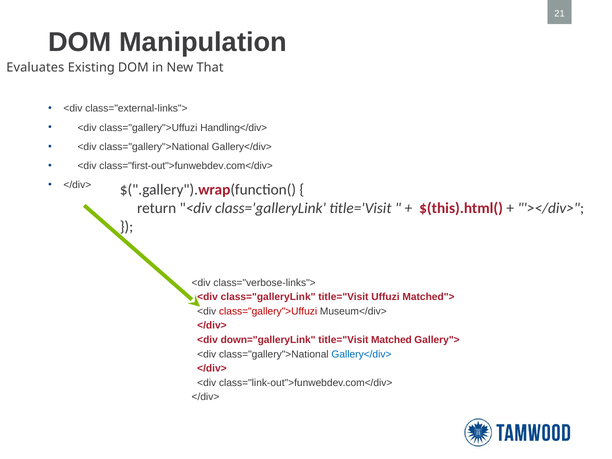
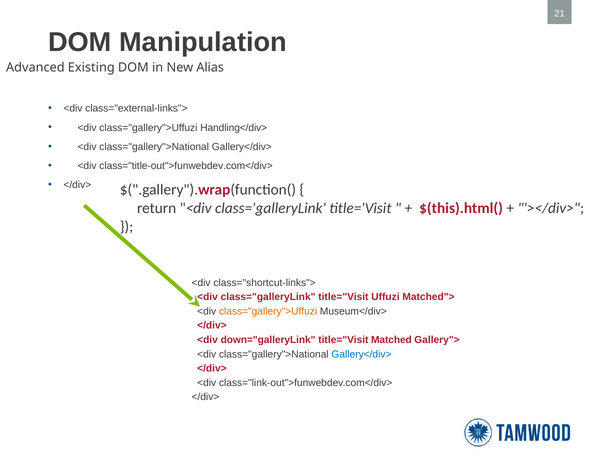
Evaluates: Evaluates -> Advanced (35, 68)
That: That -> Alias (210, 68)
class="first-out">funwebdev.com</div>: class="first-out">funwebdev.com</div> -> class="title-out">funwebdev.com</div> (186, 166)
class="verbose-links">: class="verbose-links"> -> class="shortcut-links"> (265, 283)
class="gallery">Uffuzi colour: red -> orange (268, 311)
